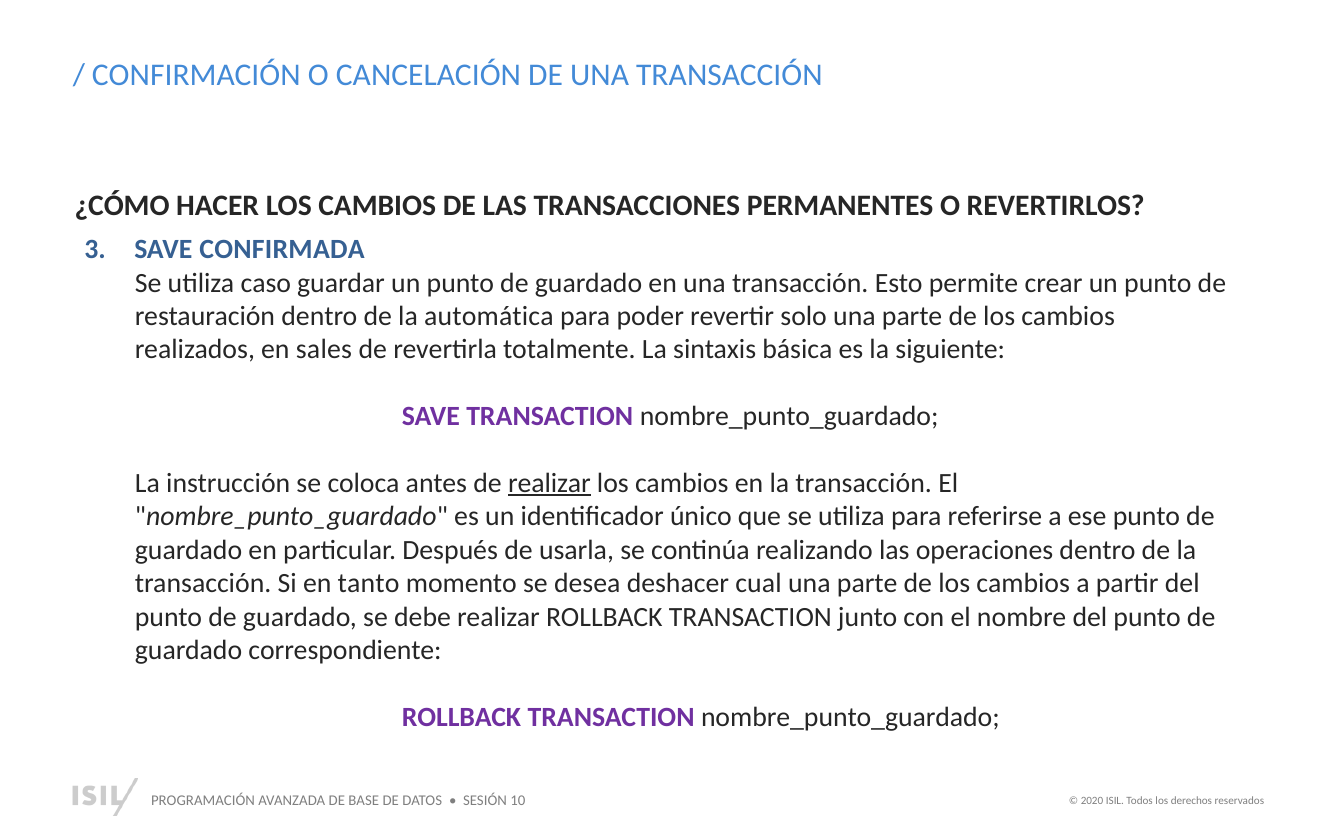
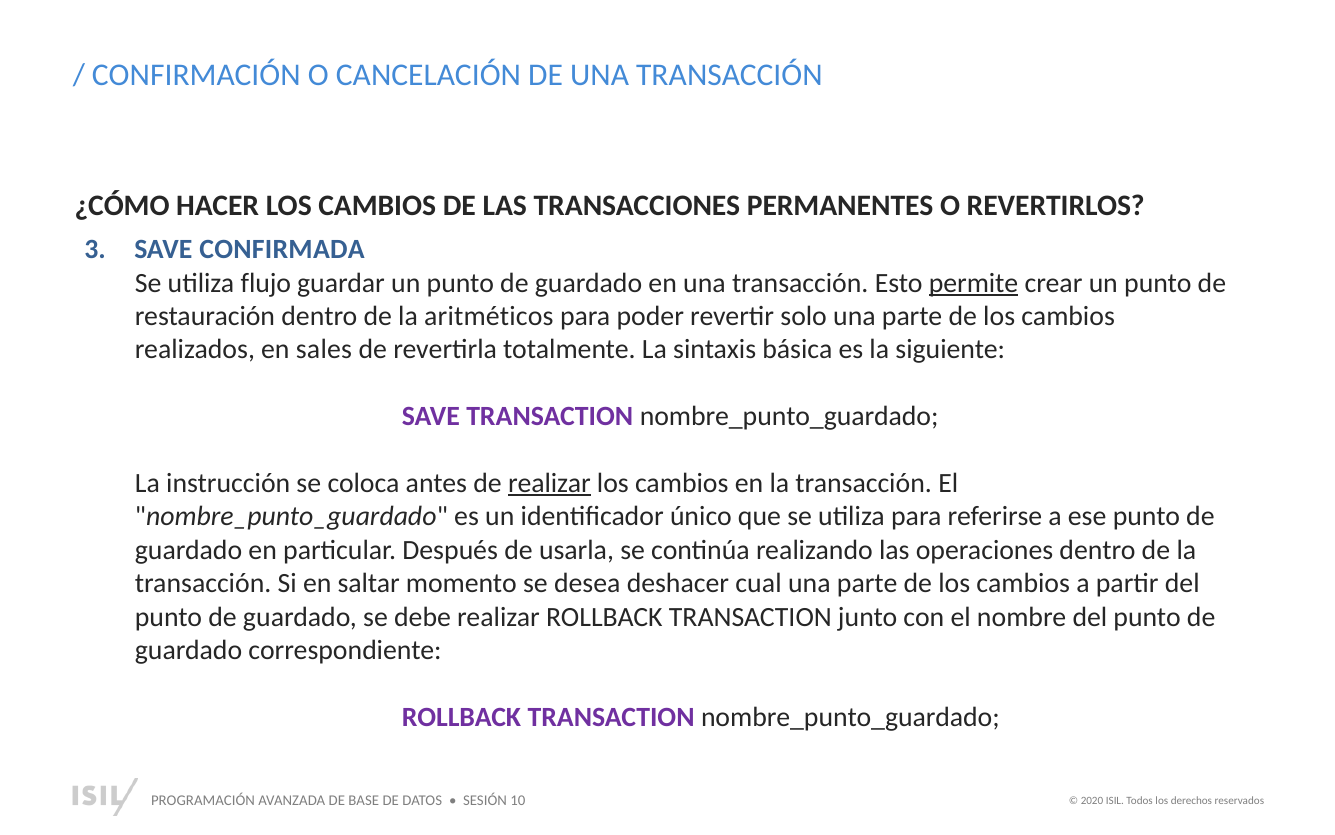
caso: caso -> flujo (266, 283)
permite underline: none -> present (974, 283)
automática: automática -> aritméticos (489, 316)
tanto: tanto -> saltar (369, 583)
